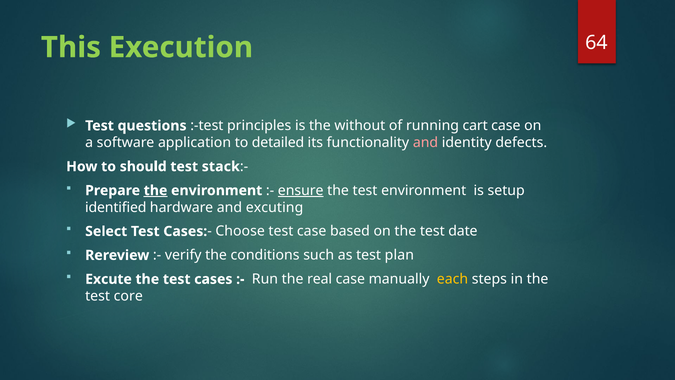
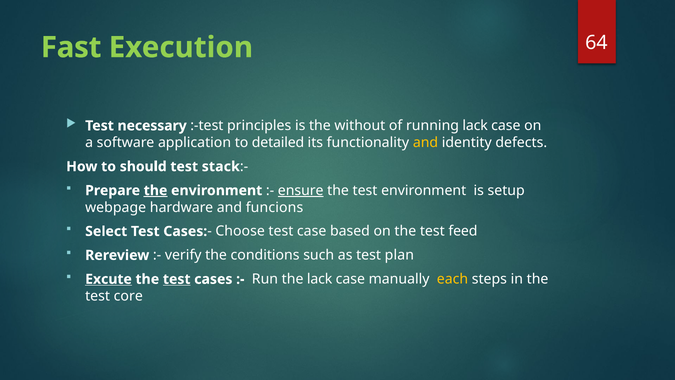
This: This -> Fast (71, 47)
questions: questions -> necessary (152, 126)
running cart: cart -> lack (475, 126)
and colour: pink -> yellow (425, 143)
identified: identified -> webpage (116, 207)
excuting: excuting -> funcions (275, 207)
date: date -> feed (463, 231)
Excute underline: none -> present (108, 279)
test underline: none -> present (177, 279)
the real: real -> lack (320, 279)
